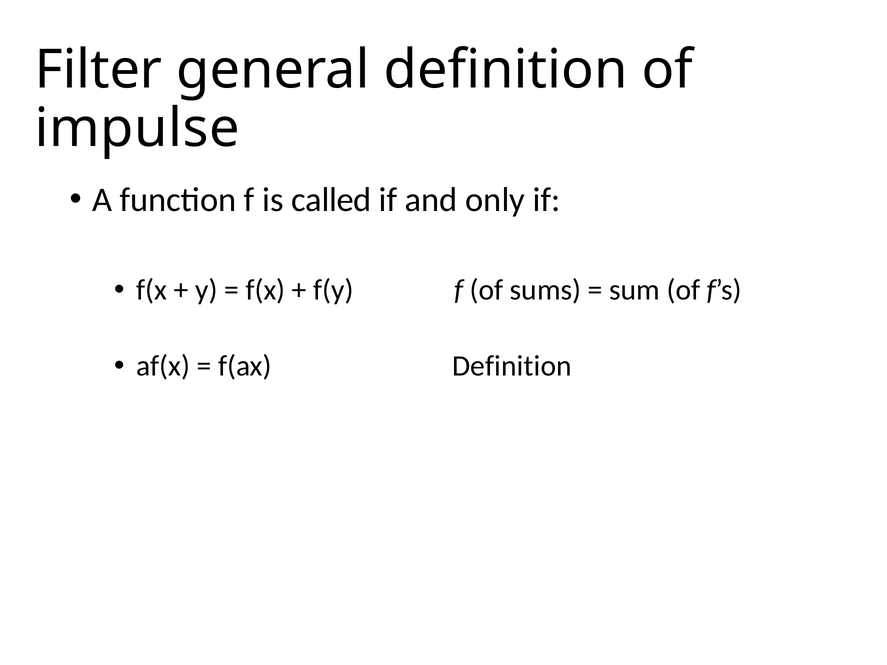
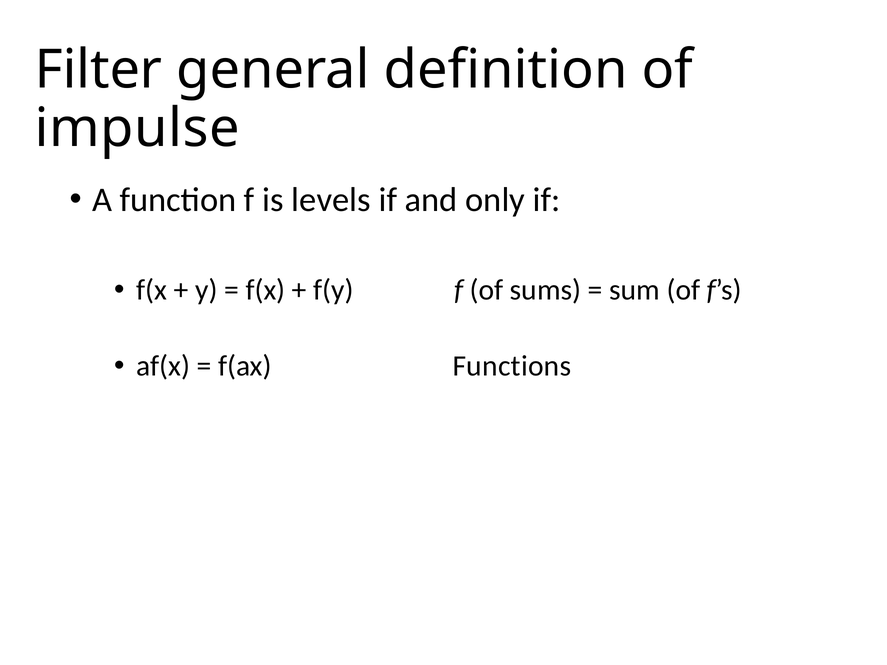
called: called -> levels (331, 200)
f(ax Definition: Definition -> Functions (512, 366)
